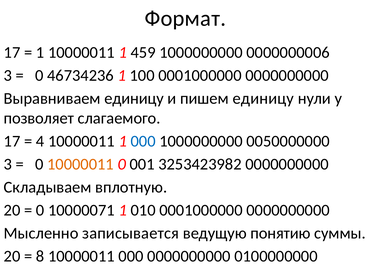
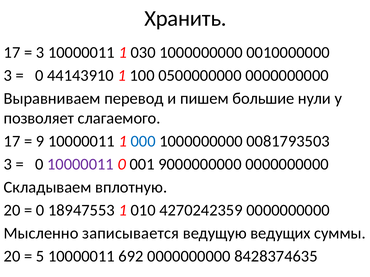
Формат: Формат -> Хранить (185, 18)
1: 1 -> 3 (40, 53)
459: 459 -> 030 (143, 53)
0000000006: 0000000006 -> 0010000000 (288, 53)
46734236: 46734236 -> 44143910 (80, 76)
100 0001000000: 0001000000 -> 0500000000 (200, 76)
Выравниваем единицу: единицу -> перевод (134, 99)
пишем единицу: единицу -> большие (263, 99)
4: 4 -> 9 (40, 141)
0050000000: 0050000000 -> 0081793503 (288, 141)
10000011 colour: orange -> purple (80, 164)
3253423982: 3253423982 -> 9000000000 (200, 164)
10000071: 10000071 -> 18947553 (81, 211)
010 0001000000: 0001000000 -> 4270242359 (201, 211)
понятию: понятию -> ведущих (281, 234)
8: 8 -> 5 (40, 257)
10000011 000: 000 -> 692 (131, 257)
0100000000: 0100000000 -> 8428374635 (276, 257)
